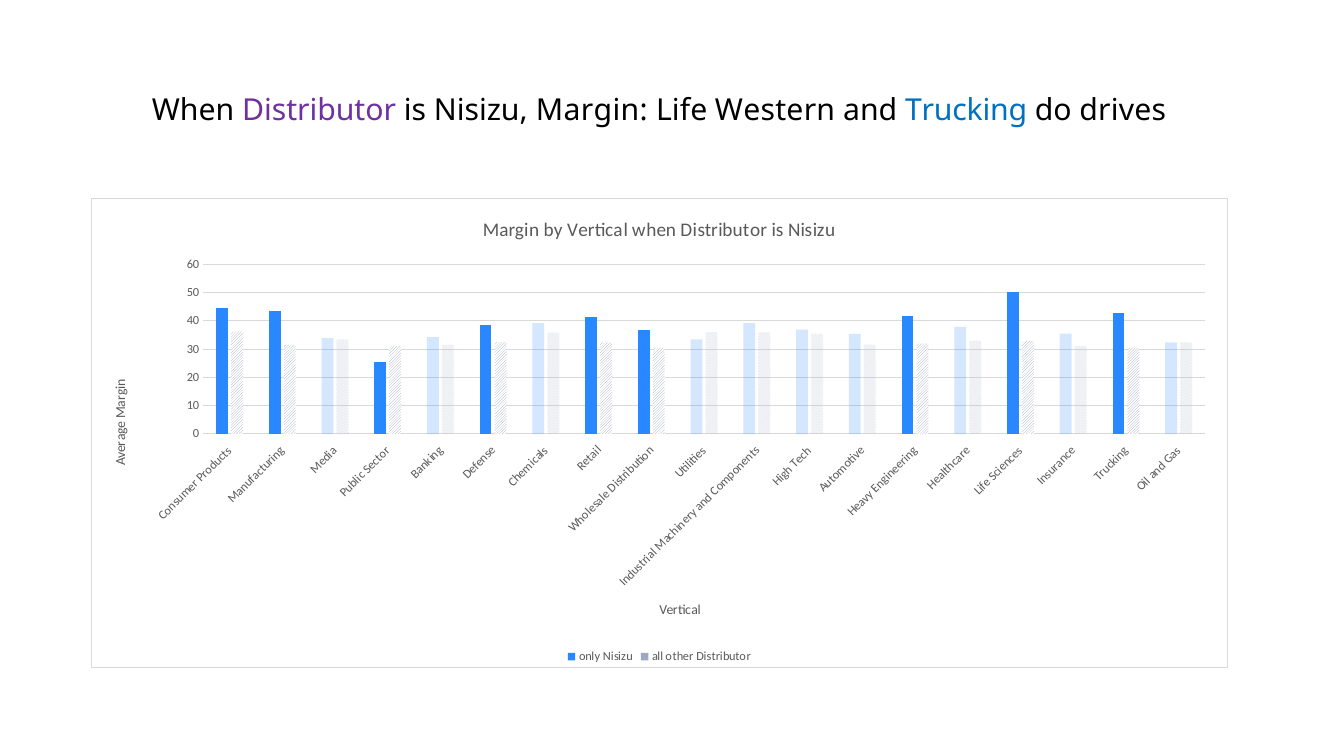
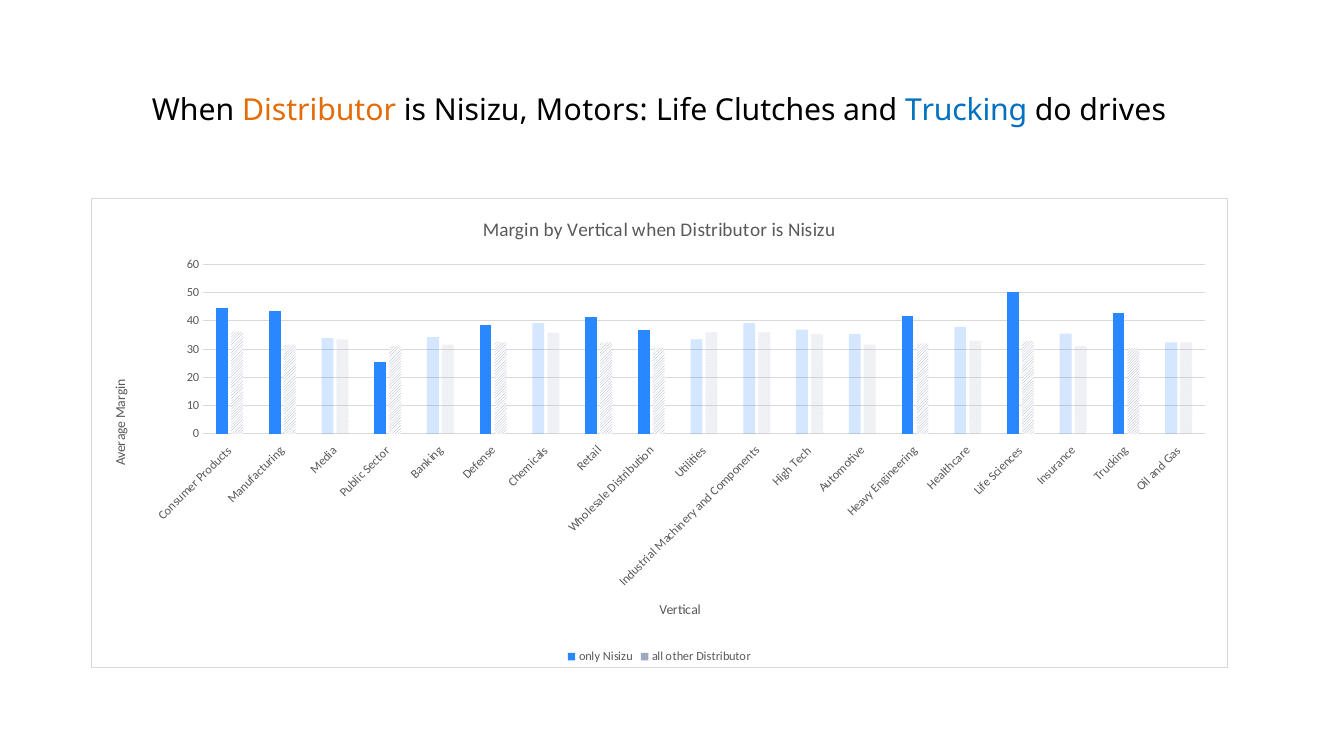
Distributor colour: purple -> orange (319, 111)
Nisizu Margin: Margin -> Motors (592, 111)
Western: Western -> Clutches (775, 111)
